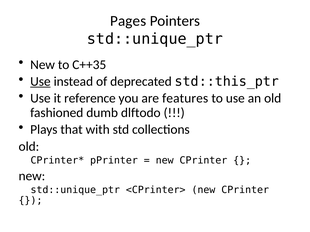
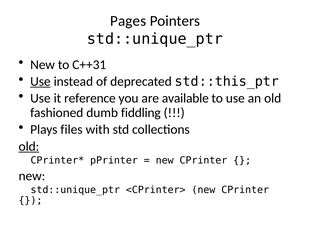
C++35: C++35 -> C++31 (89, 65)
features: features -> available (185, 99)
dlftodo: dlftodo -> fiddling (141, 113)
that: that -> files (72, 130)
old underline: none -> present (29, 147)
